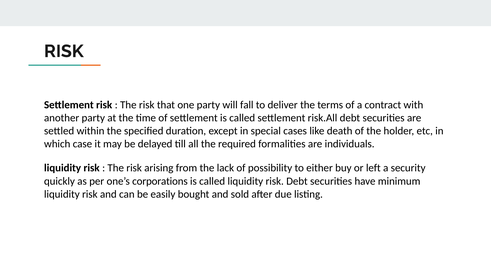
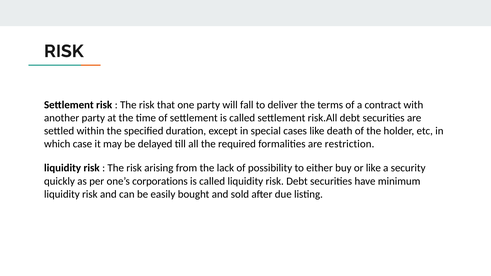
individuals: individuals -> restriction (350, 144)
or left: left -> like (373, 168)
